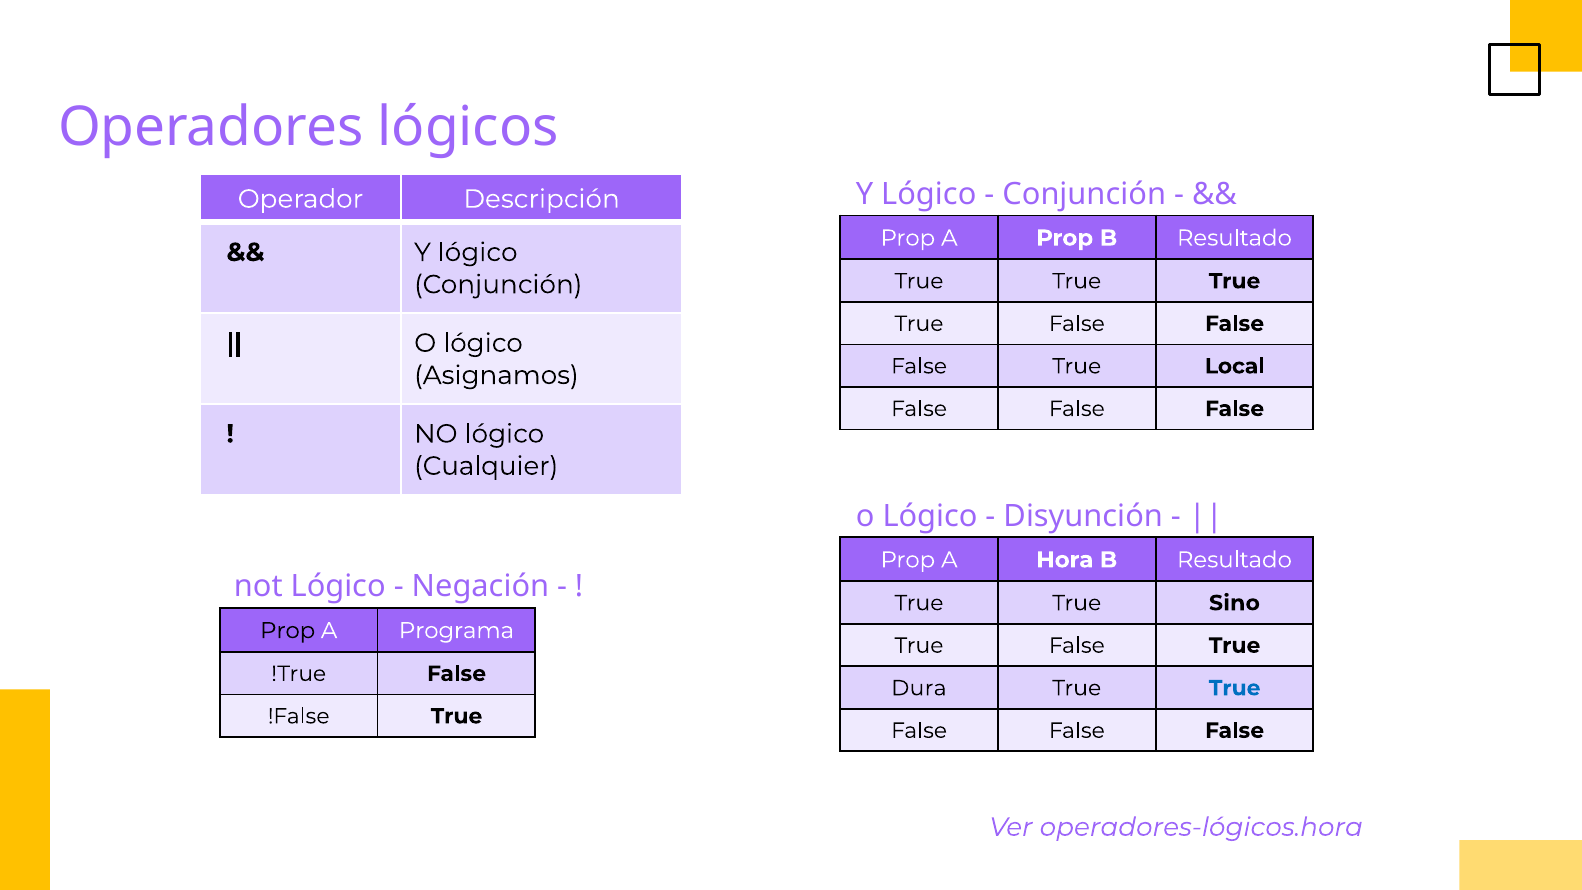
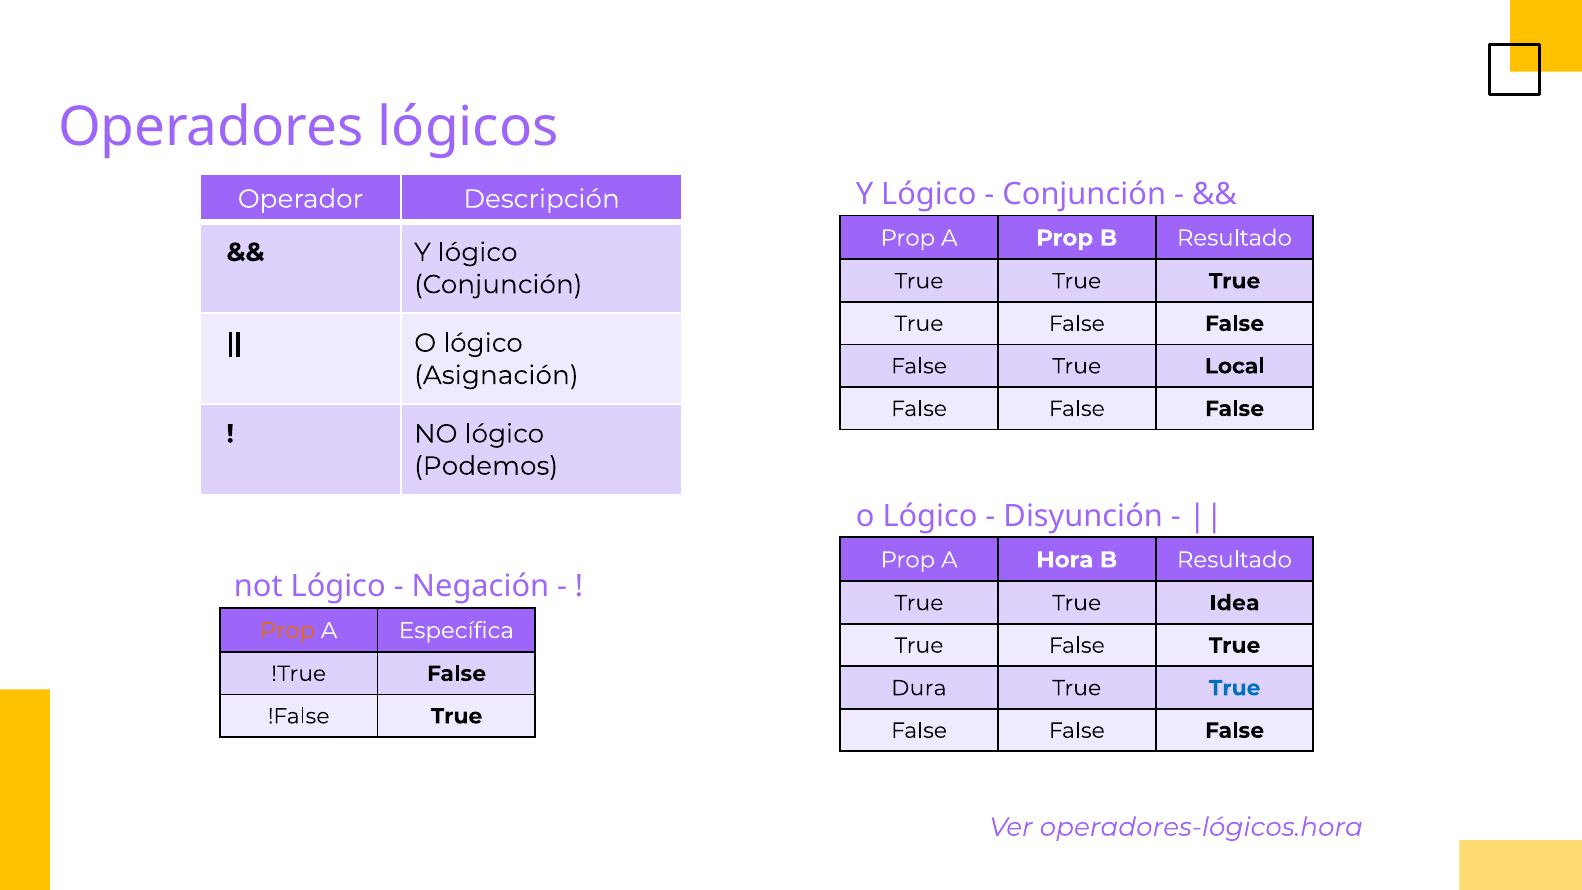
Asignamos: Asignamos -> Asignación (496, 375)
Cualquier: Cualquier -> Podemos (486, 466)
Sino: Sino -> Idea (1234, 603)
Prop colour: black -> orange (288, 630)
Programa: Programa -> Específica (456, 630)
